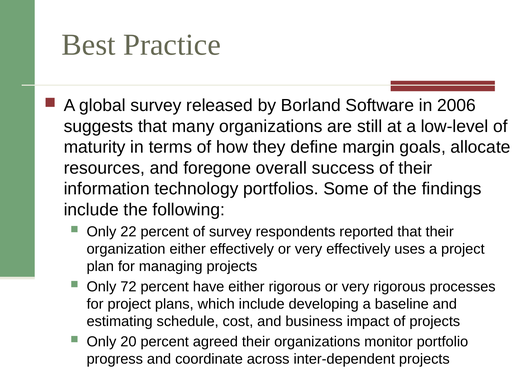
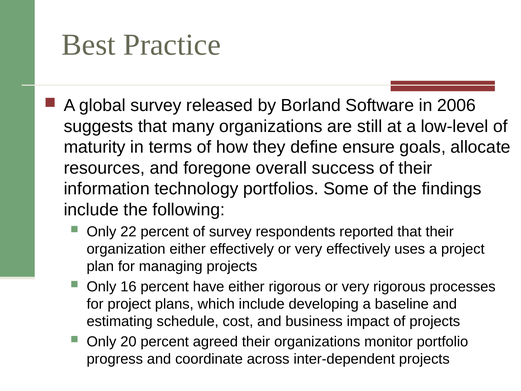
margin: margin -> ensure (369, 147)
72: 72 -> 16 (128, 286)
